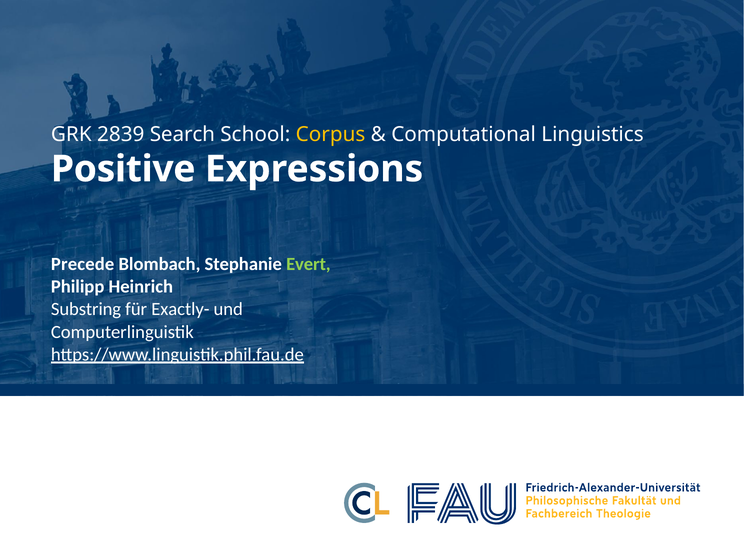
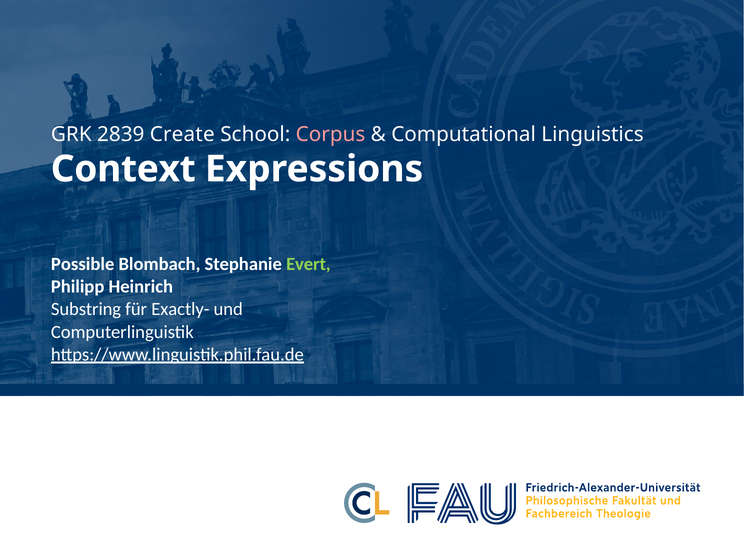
Search: Search -> Create (182, 134)
Corpus colour: yellow -> pink (331, 134)
Positive: Positive -> Context (123, 169)
Precede: Precede -> Possible (83, 264)
